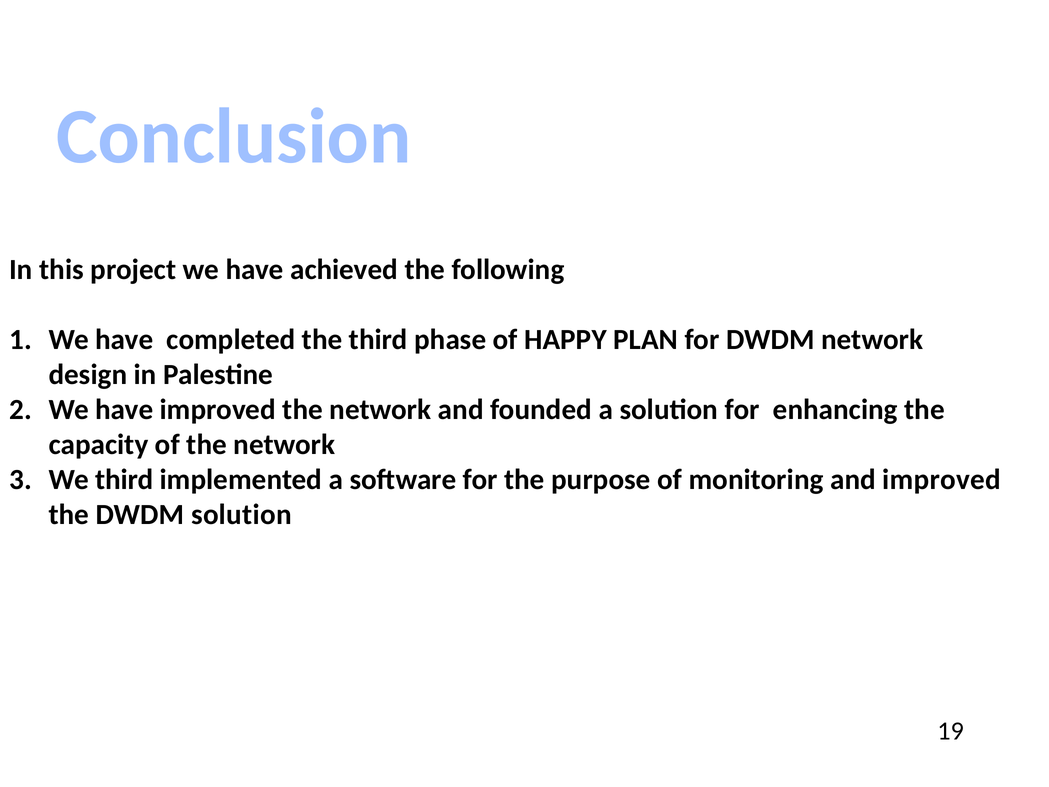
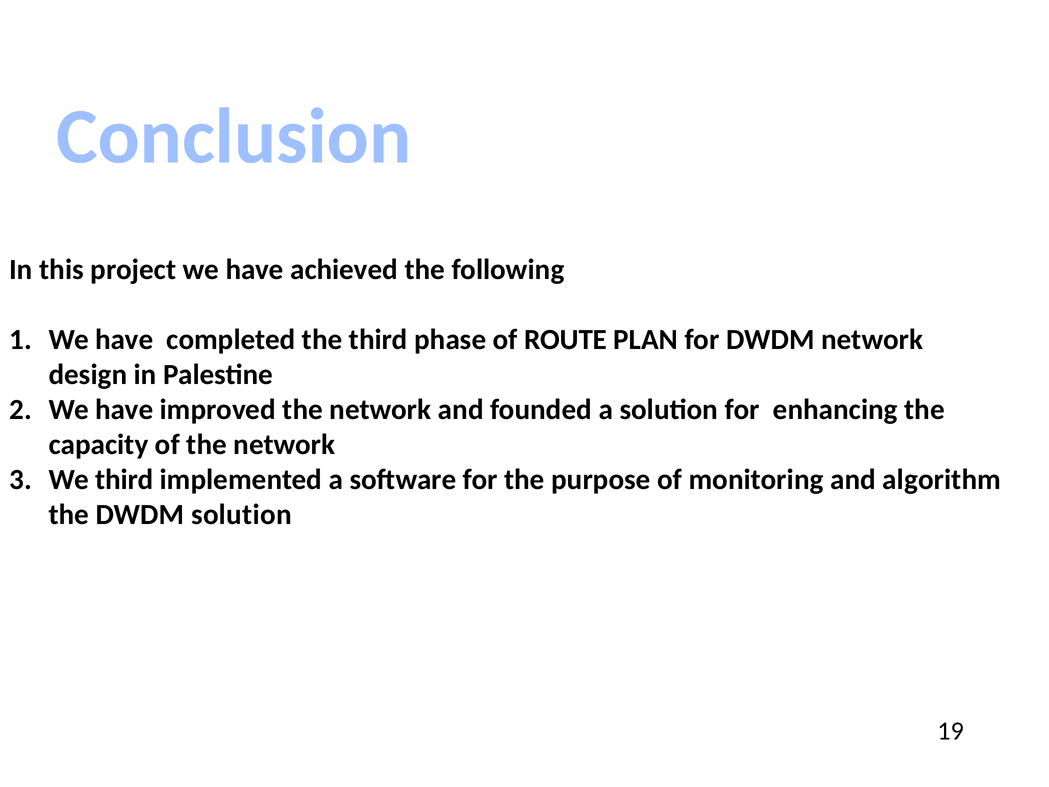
HAPPY: HAPPY -> ROUTE (566, 339)
and improved: improved -> algorithm (942, 479)
